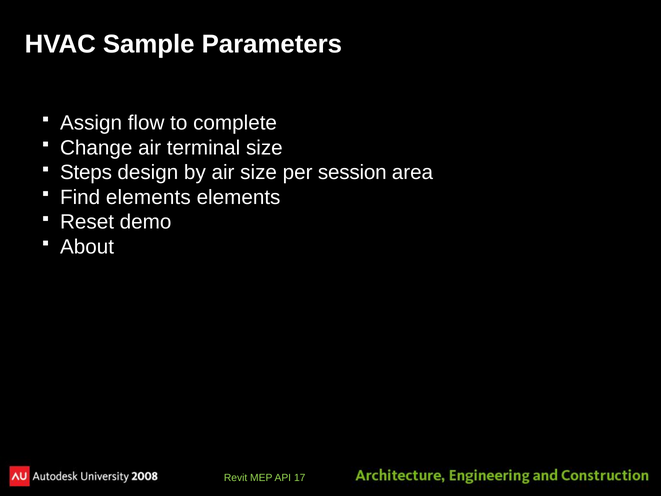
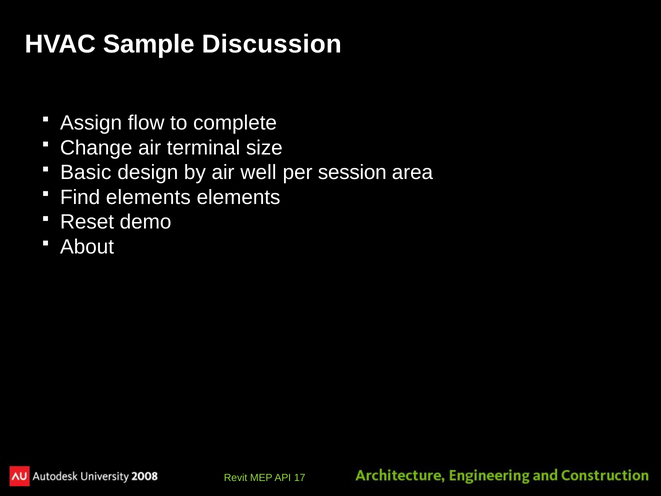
Parameters: Parameters -> Discussion (272, 44)
Steps: Steps -> Basic (86, 172)
air size: size -> well (258, 172)
